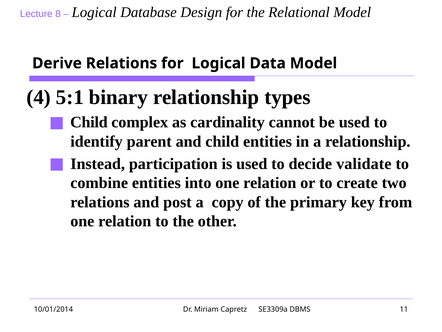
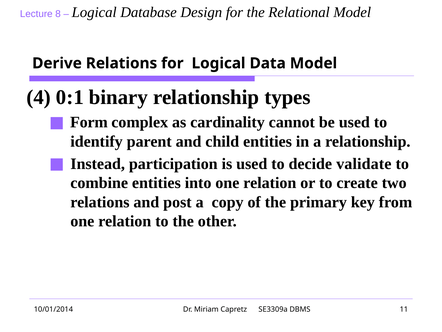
5:1: 5:1 -> 0:1 (70, 97)
Child: Child -> Form (89, 122)
